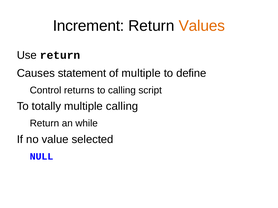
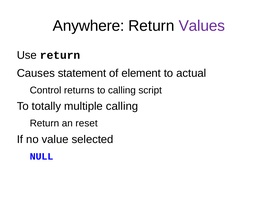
Increment: Increment -> Anywhere (89, 26)
Values colour: orange -> purple (202, 26)
of multiple: multiple -> element (141, 73)
define: define -> actual (191, 73)
while: while -> reset (87, 124)
